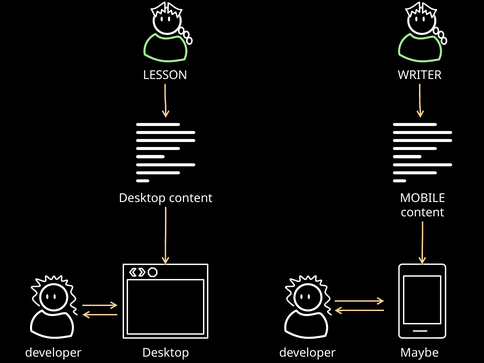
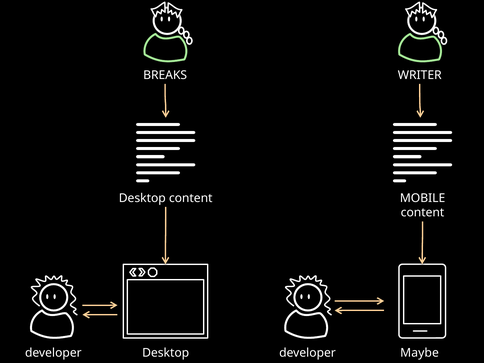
LESSON: LESSON -> BREAKS (165, 75)
